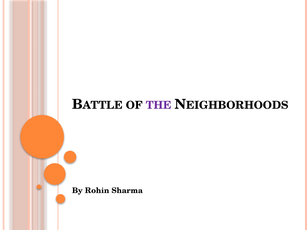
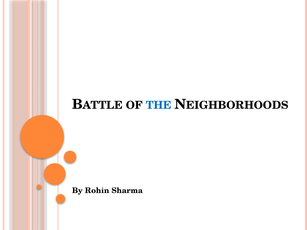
THE colour: purple -> blue (159, 105)
